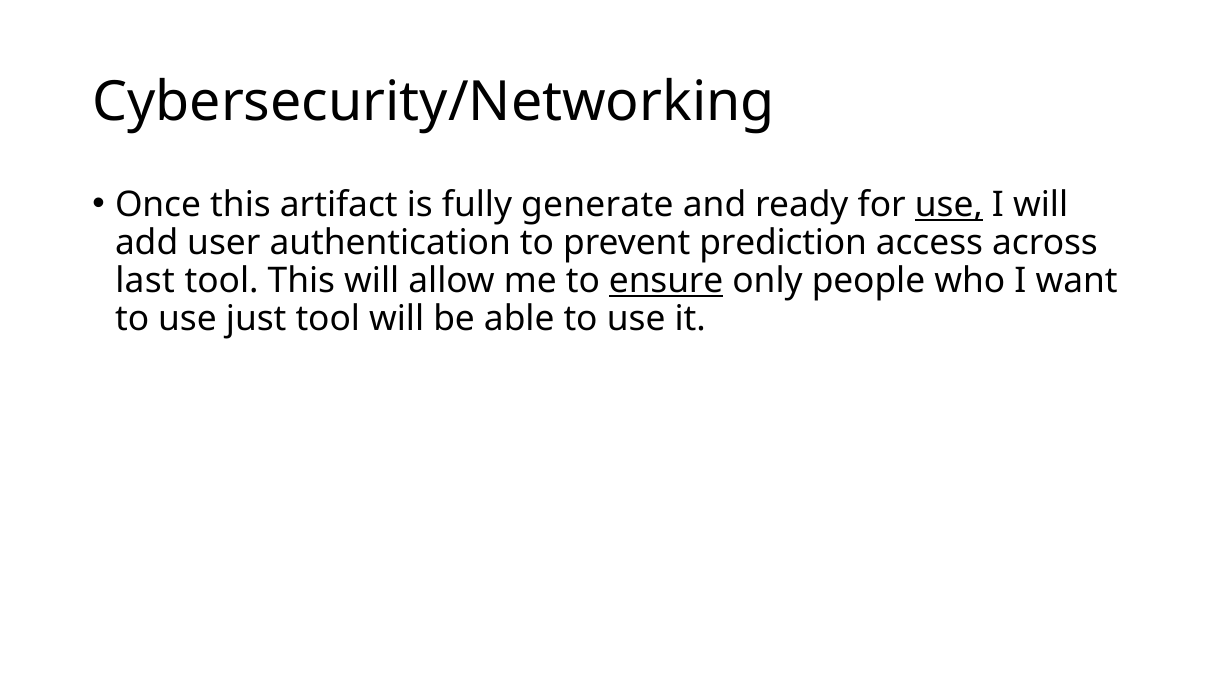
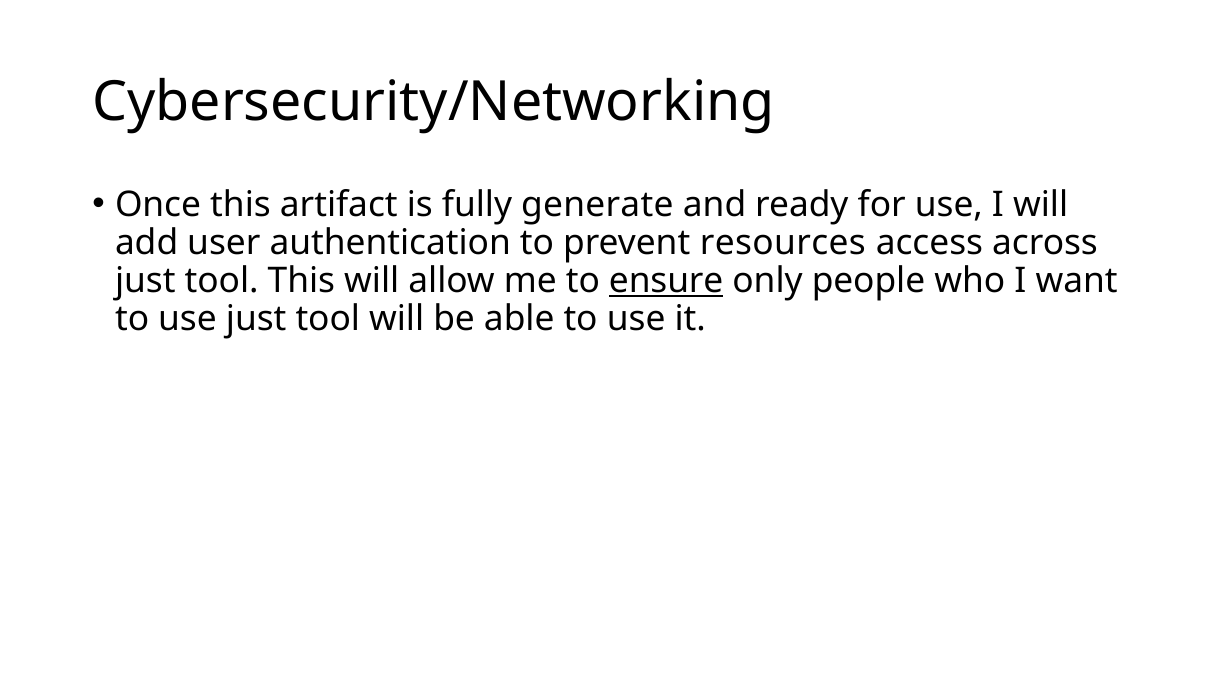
use underline: present -> none (949, 205)
prediction: prediction -> resources (783, 243)
last: last -> just (145, 281)
